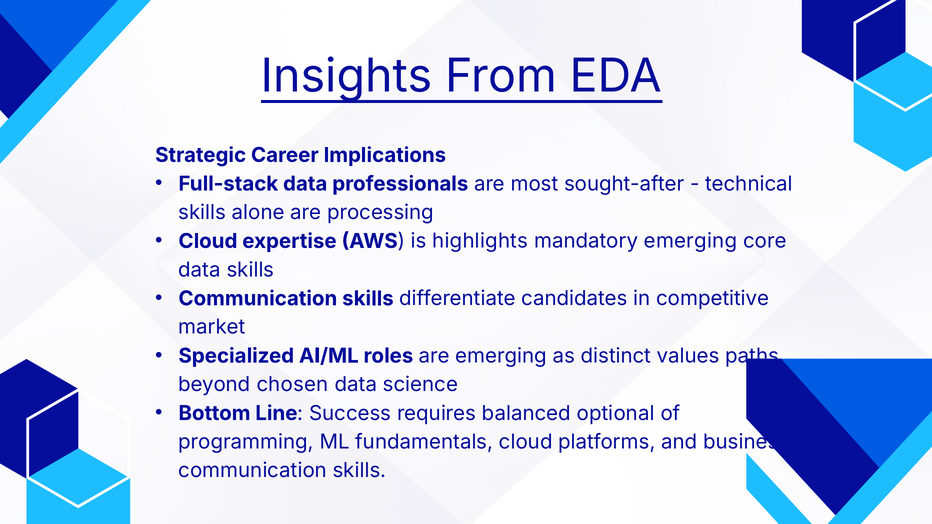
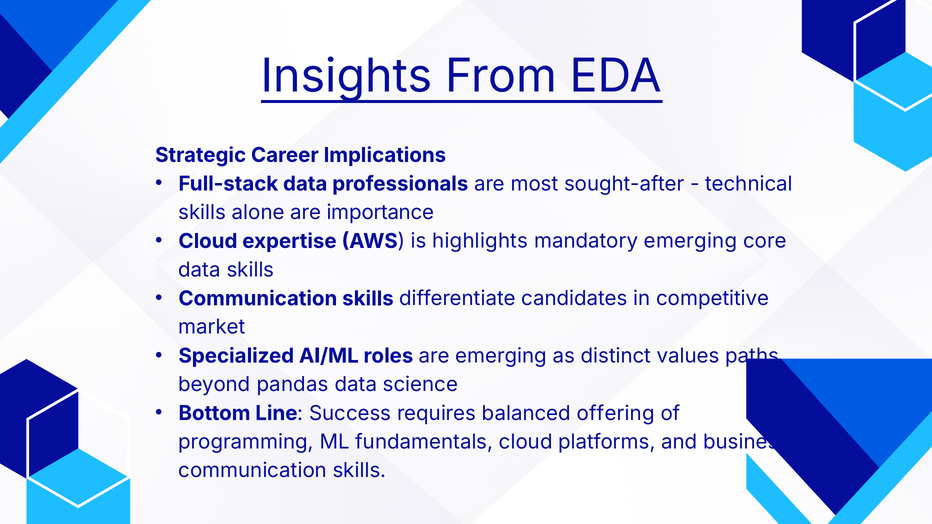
processing: processing -> importance (381, 213)
chosen: chosen -> pandas (293, 385)
optional: optional -> offering (616, 413)
